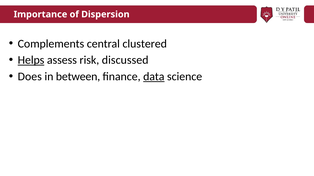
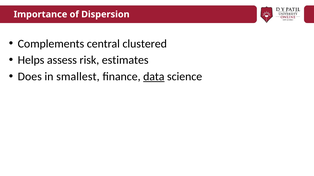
Helps underline: present -> none (31, 60)
discussed: discussed -> estimates (125, 60)
between: between -> smallest (78, 77)
